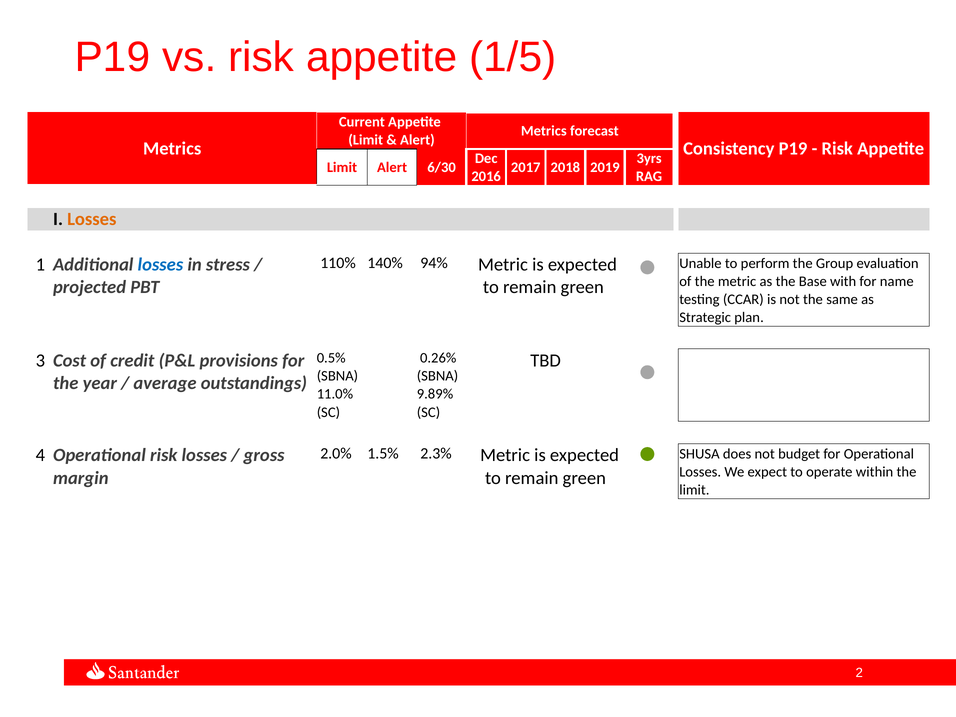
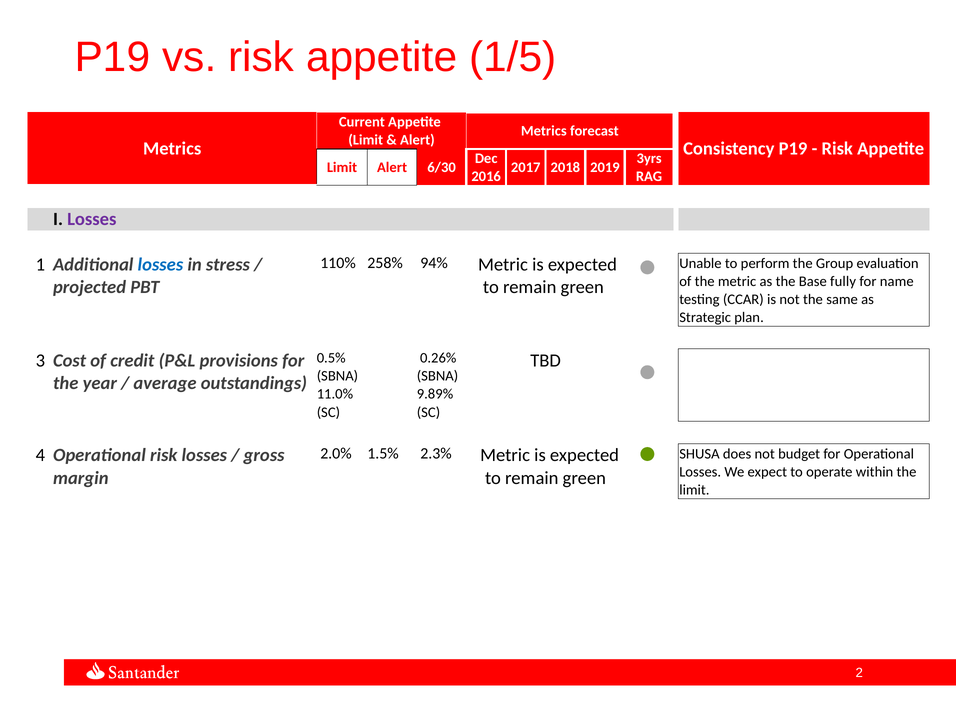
Losses colour: orange -> purple (92, 219)
140%: 140% -> 258% (385, 263)
with: with -> fully (843, 281)
